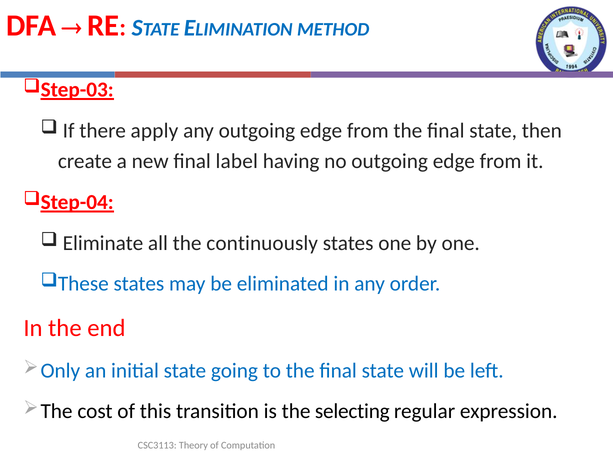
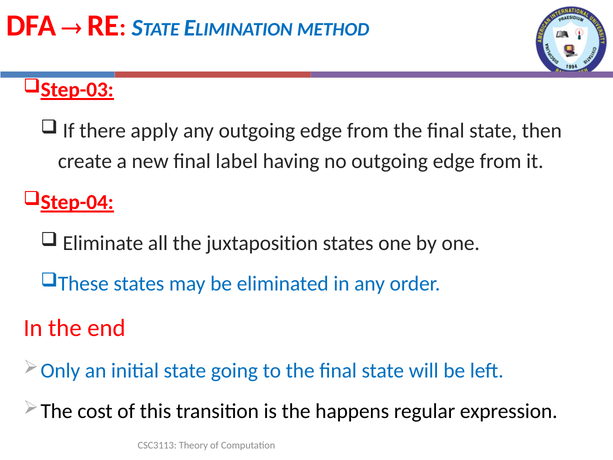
continuously: continuously -> juxtaposition (262, 243)
selecting: selecting -> happens (352, 411)
